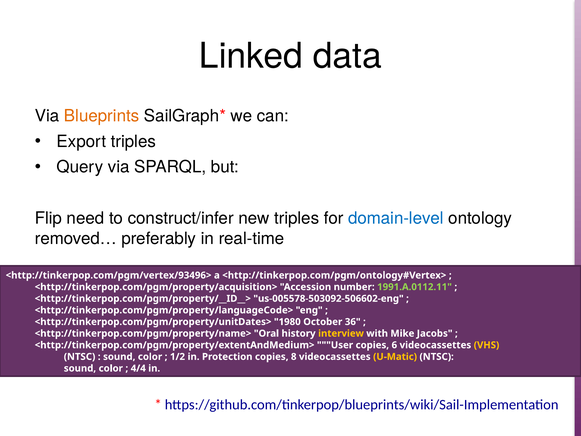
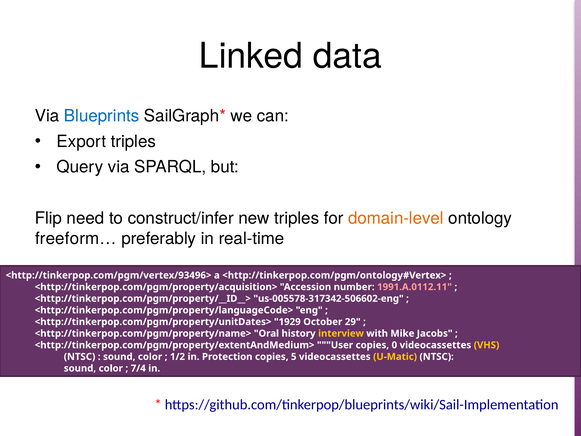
Blueprints colour: orange -> blue (102, 116)
domain-level colour: blue -> orange (396, 218)
removed…: removed… -> freeform… (76, 238)
1991.A.0112.11 colour: light green -> pink (415, 287)
us-005578-503092-506602-eng: us-005578-503092-506602-eng -> us-005578-317342-506602-eng (328, 298)
1980: 1980 -> 1929 (287, 322)
36: 36 -> 29 (353, 322)
6: 6 -> 0 (394, 345)
8: 8 -> 5 (294, 357)
4/4: 4/4 -> 7/4 (138, 368)
